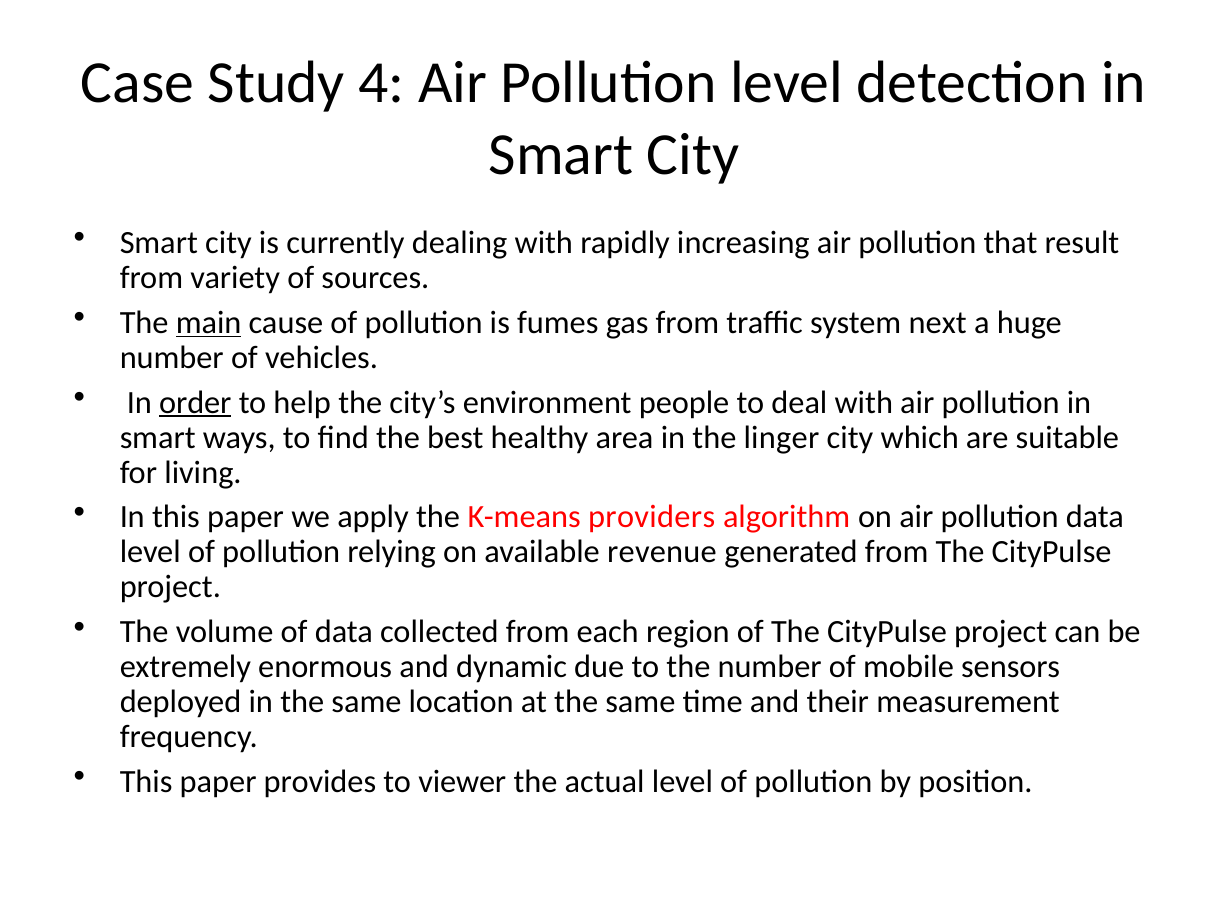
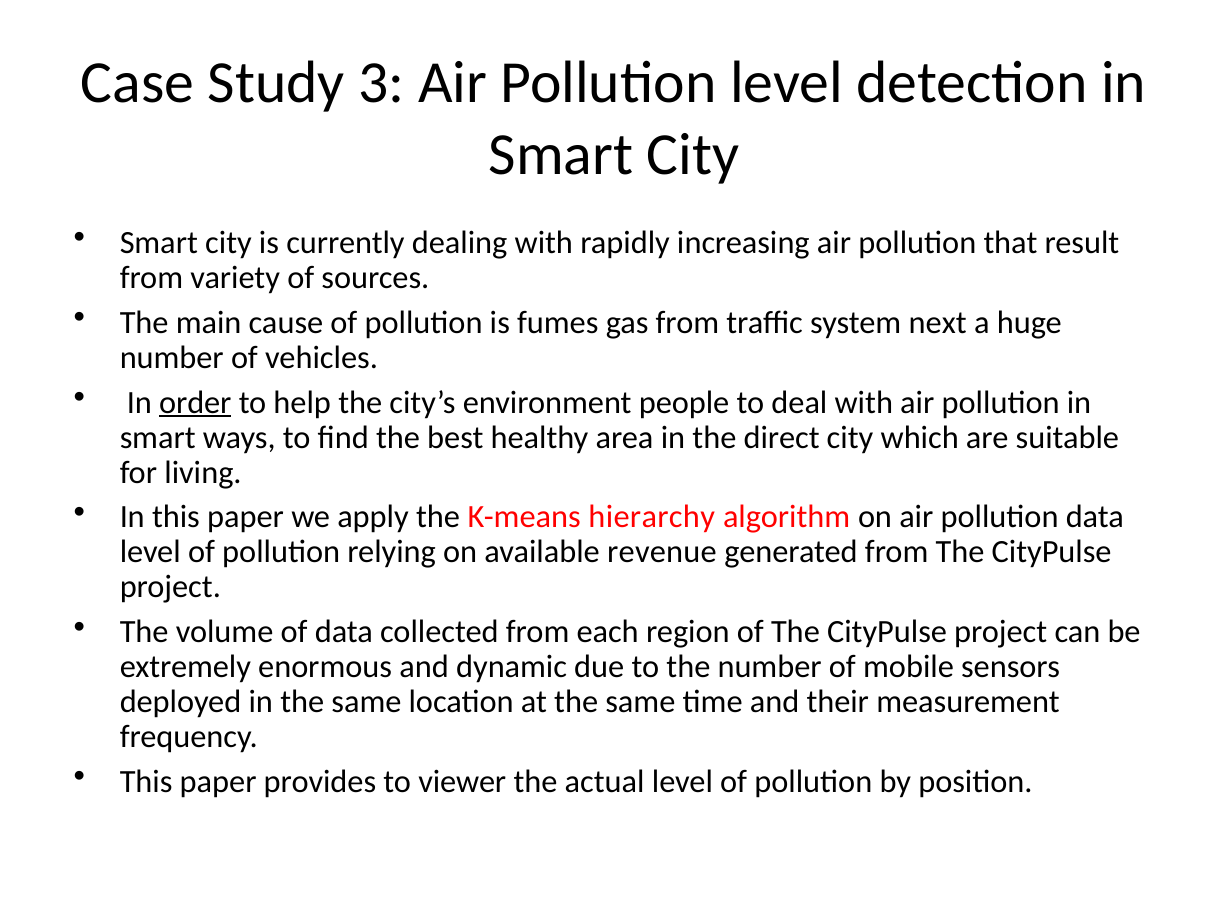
4: 4 -> 3 (381, 83)
main underline: present -> none (209, 323)
linger: linger -> direct (782, 437)
providers: providers -> hierarchy (652, 517)
